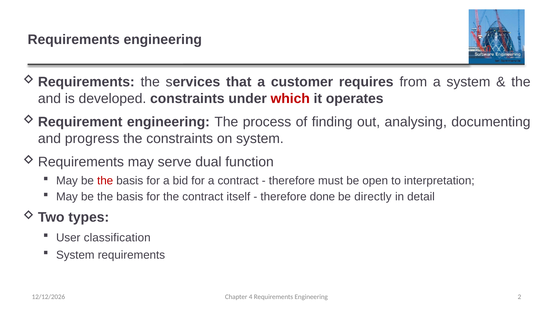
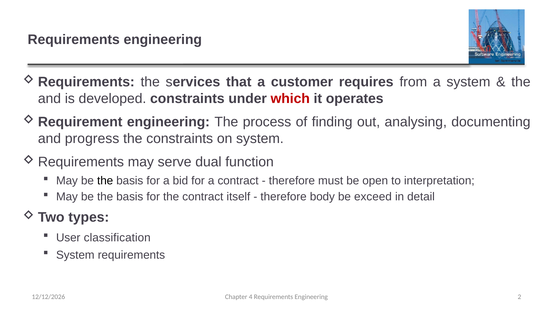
the colour: red -> black (105, 181)
done: done -> body (322, 197)
directly: directly -> exceed (373, 197)
